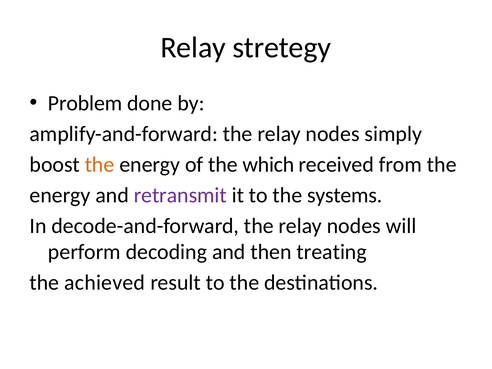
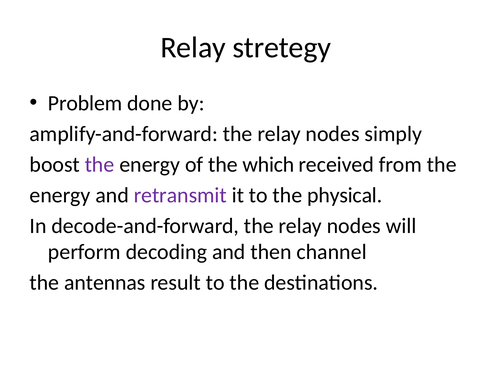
the colour: orange -> purple (99, 165)
systems: systems -> physical (345, 195)
treating: treating -> channel (332, 252)
achieved: achieved -> antennas (105, 283)
